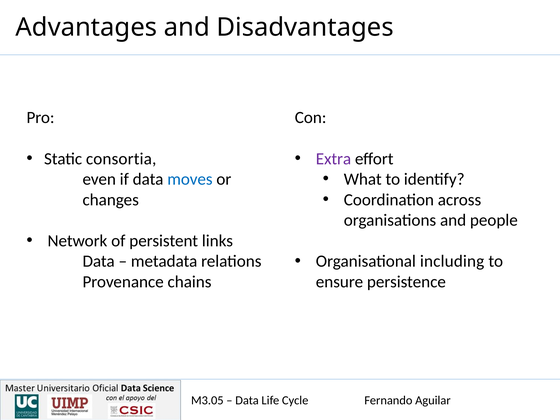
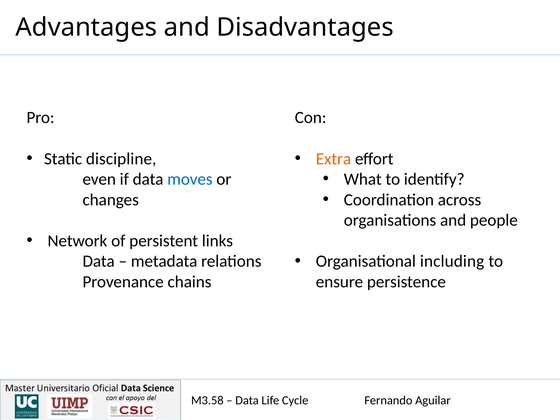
consortia: consortia -> discipline (121, 159)
Extra colour: purple -> orange (333, 159)
M3.05: M3.05 -> M3.58 (207, 400)
